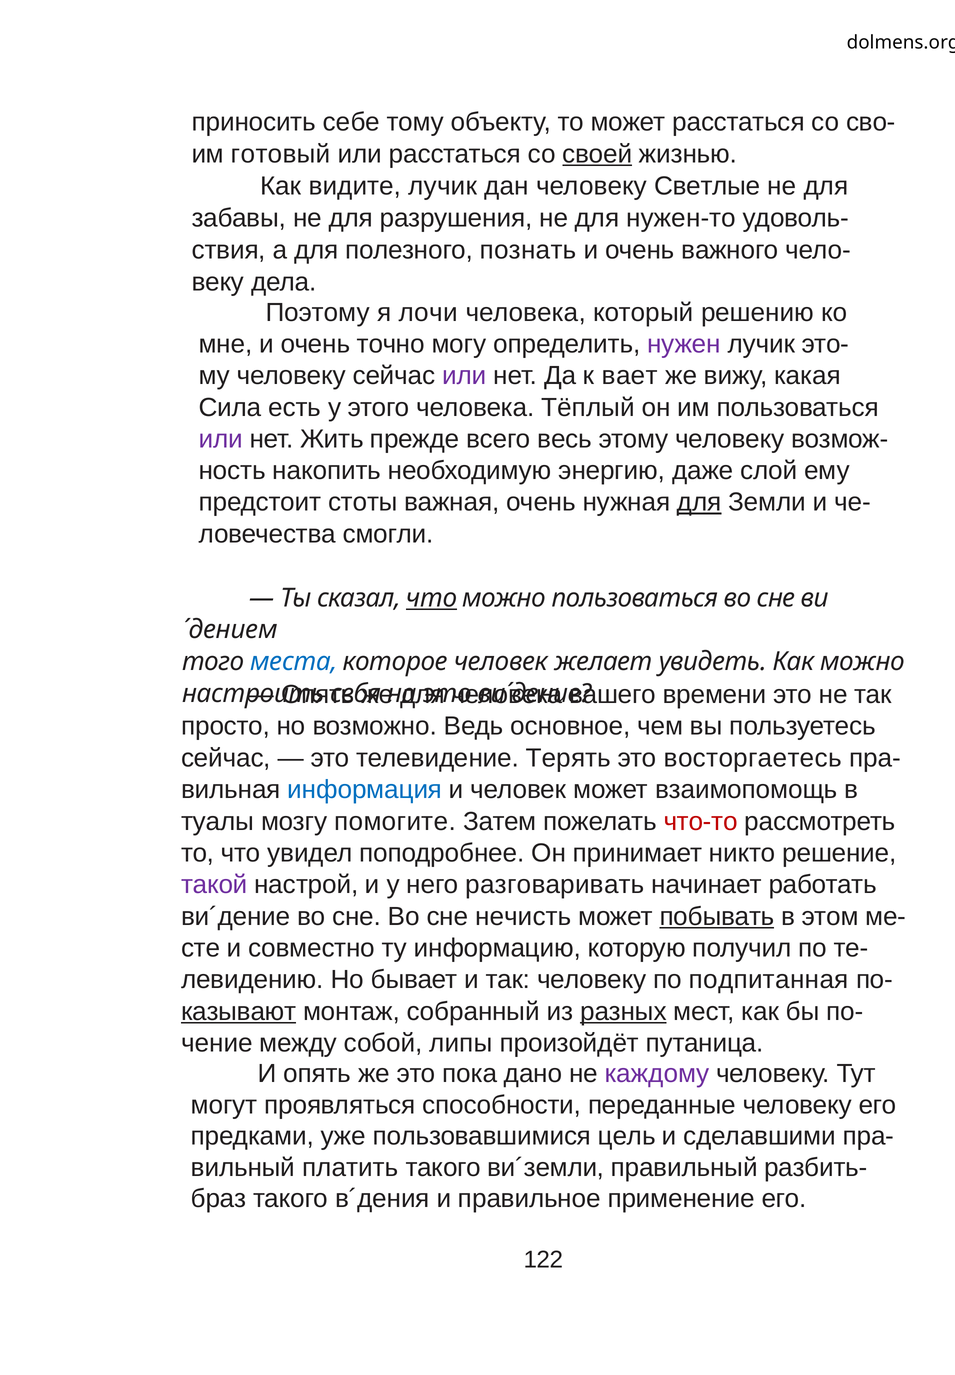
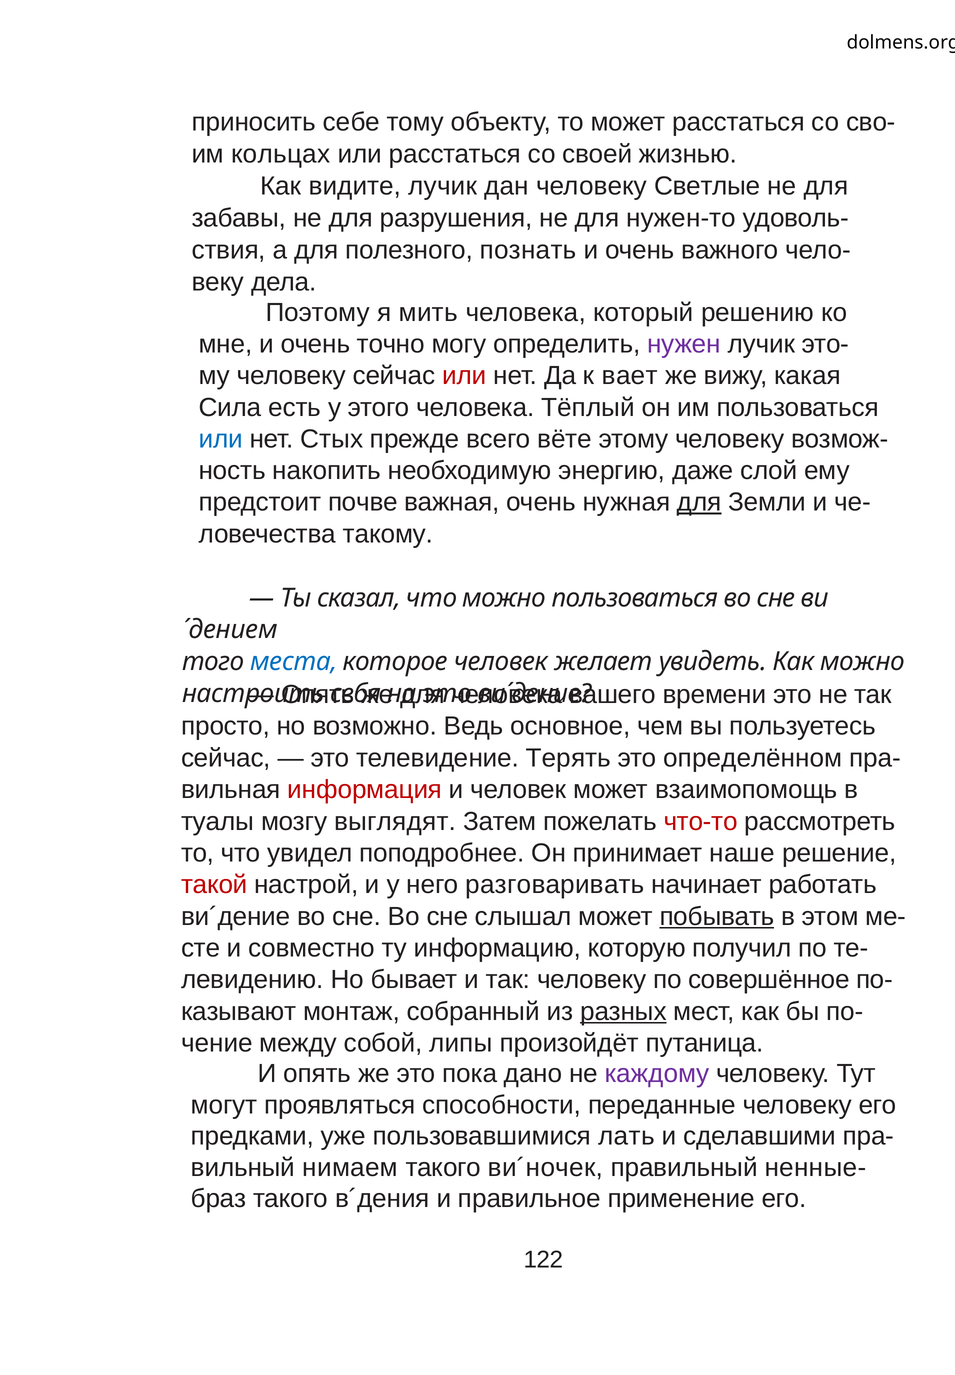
готовый: готовый -> кольцах (281, 154)
своей underline: present -> none (597, 154)
лочи: лочи -> мить (428, 312)
или colour: purple -> red (464, 376)
или colour: purple -> blue (221, 439)
Жить: Жить -> Стых (332, 439)
весь: весь -> вёте (565, 439)
стоты: стоты -> почве (363, 502)
смогли: смогли -> такому (388, 534)
что underline: present -> none (432, 598)
восторгаетесь: восторгаетесь -> определённом (753, 758)
информация colour: blue -> red (365, 789)
помогите: помогите -> выглядят (395, 821)
никто: никто -> наше (742, 853)
такой colour: purple -> red (214, 885)
нечисть: нечисть -> слышал (523, 916)
подпитанная: подпитанная -> совершённое (769, 980)
казывают underline: present -> none (239, 1011)
цель: цель -> лать (627, 1136)
платить: платить -> нимаем (350, 1167)
ви´земли: ви´земли -> ви´ночек (545, 1167)
разбить-: разбить- -> ненные- (815, 1167)
